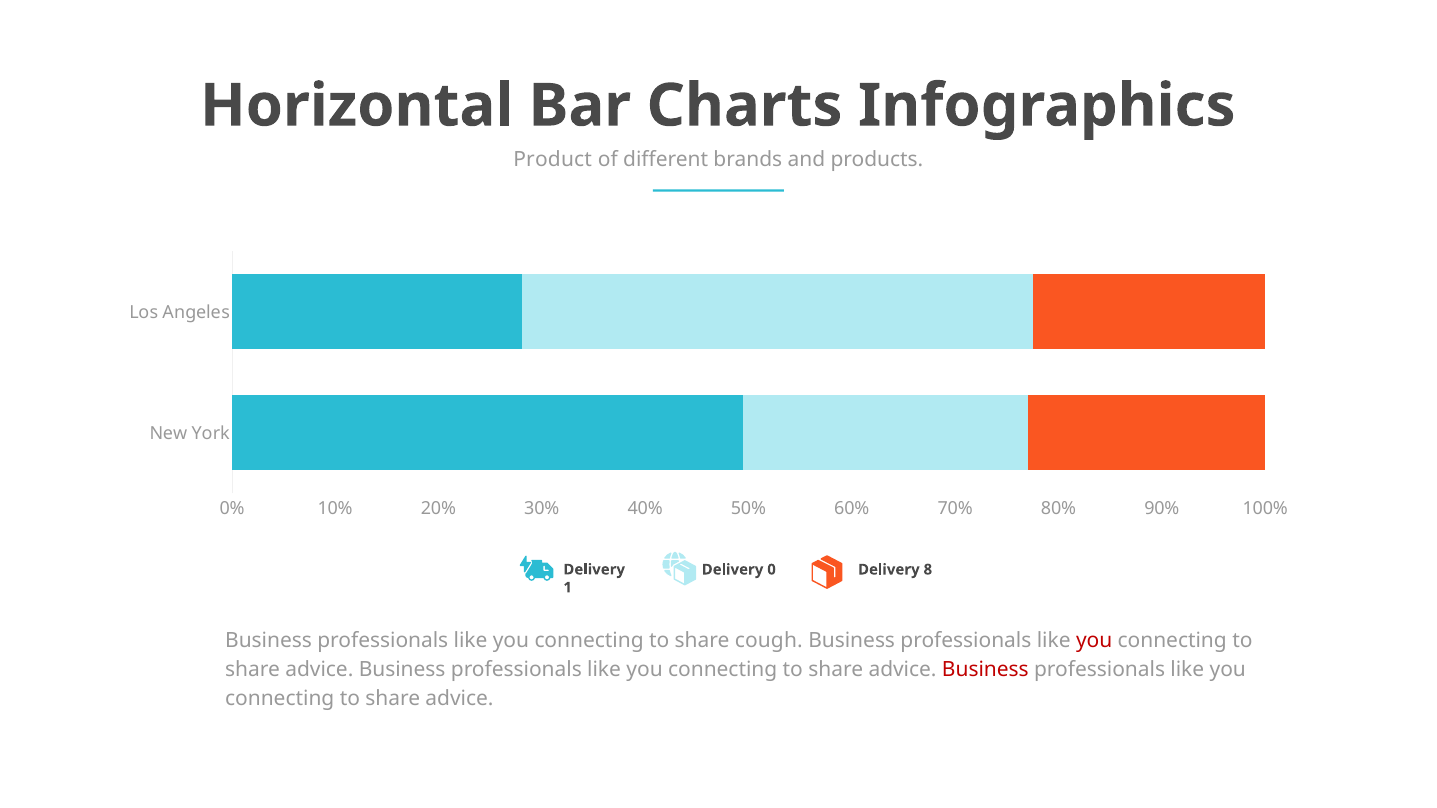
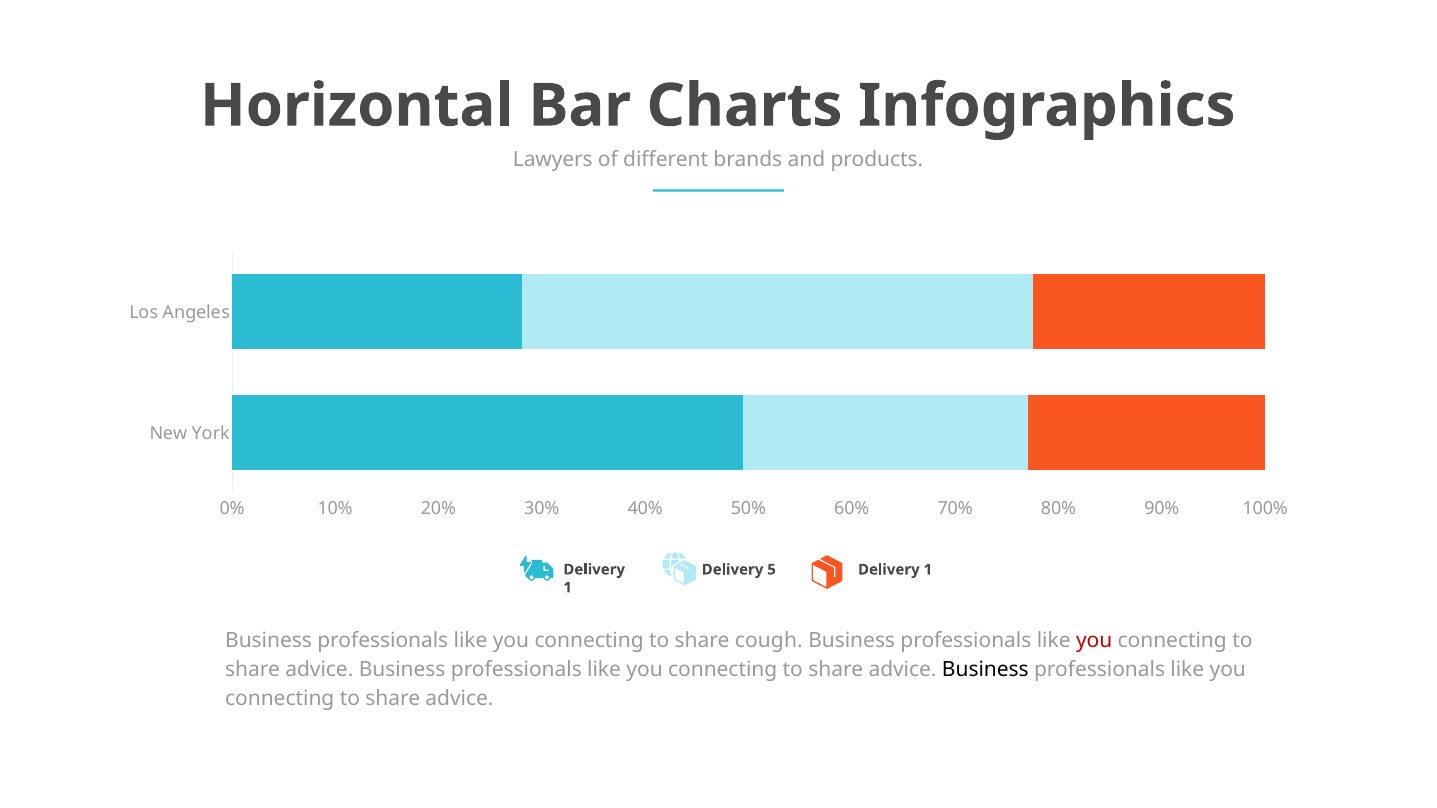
Product: Product -> Lawyers (553, 160)
0: 0 -> 5 (772, 570)
8: 8 -> 1 (928, 570)
Business colour: red -> black (985, 670)
